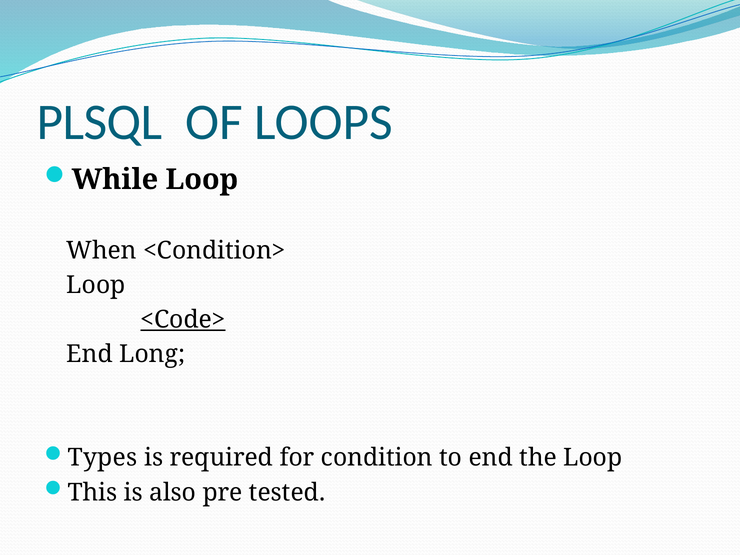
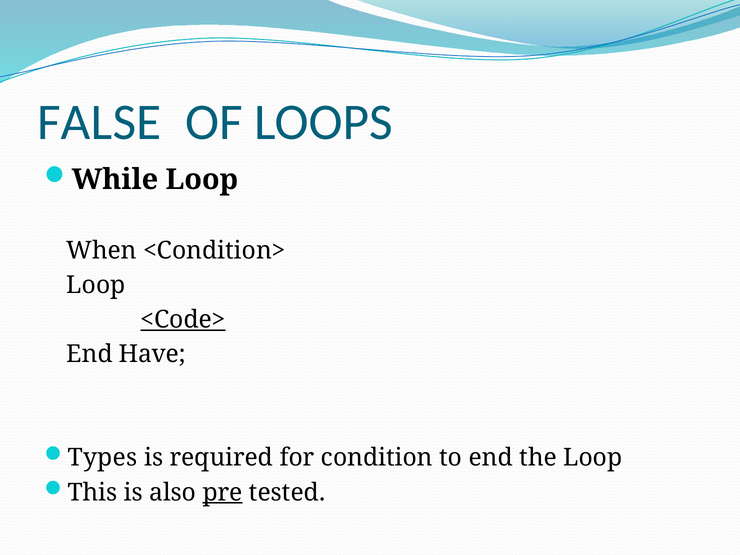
PLSQL: PLSQL -> FALSE (99, 122)
Long: Long -> Have (152, 354)
pre underline: none -> present (223, 492)
